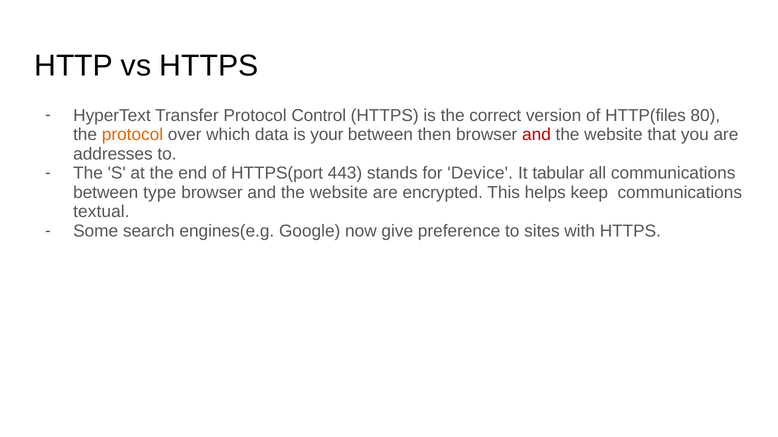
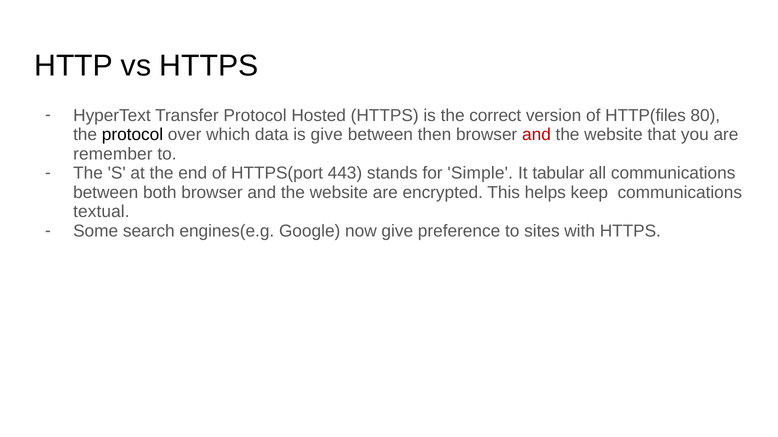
Control: Control -> Hosted (319, 116)
protocol colour: orange -> black (132, 135)
is your: your -> give (327, 135)
addresses: addresses -> remember (113, 154)
Device: Device -> Simple (480, 173)
type: type -> both (160, 193)
